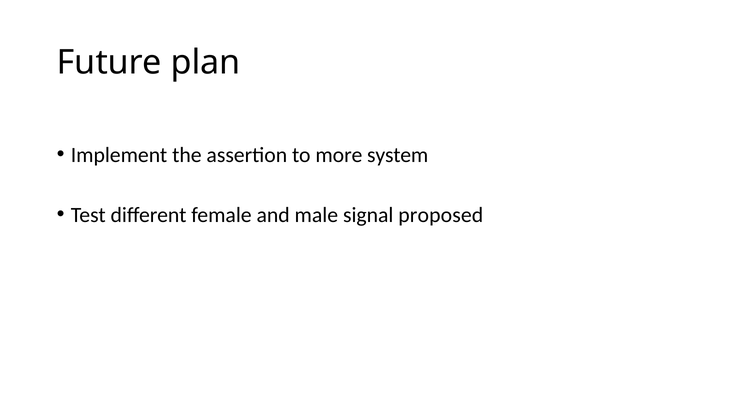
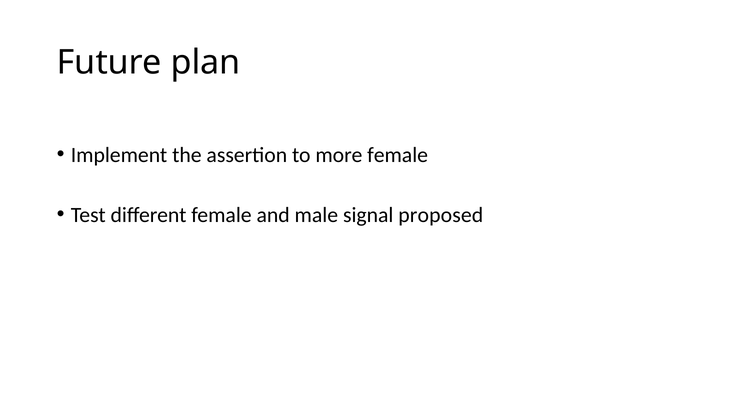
more system: system -> female (398, 155)
